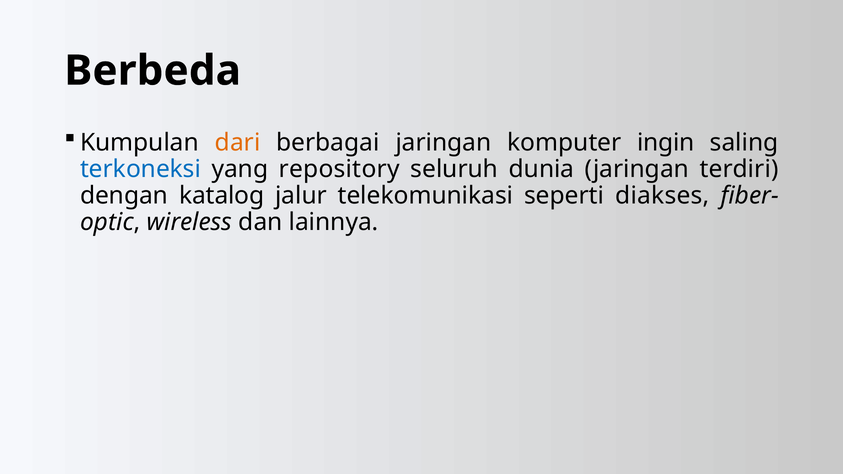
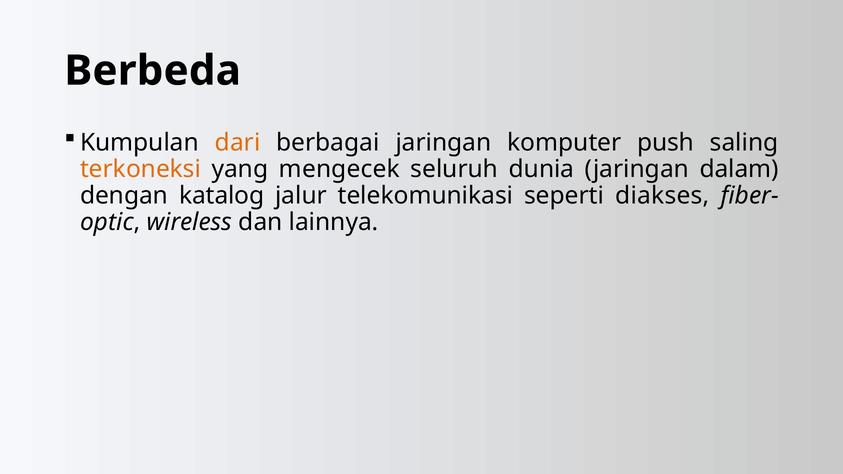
ingin: ingin -> push (666, 143)
terkoneksi colour: blue -> orange (141, 169)
repository: repository -> mengecek (339, 169)
terdiri: terdiri -> dalam (739, 169)
